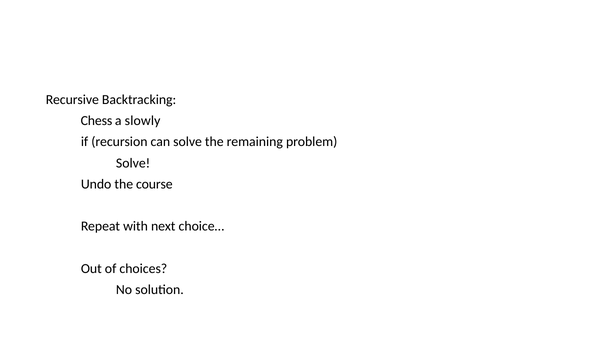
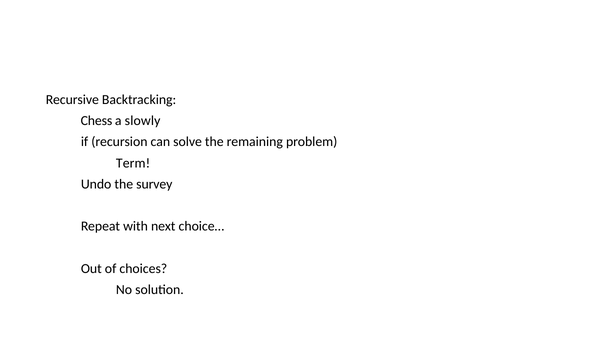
Solve: Solve -> Term (133, 163)
course: course -> survey (154, 184)
